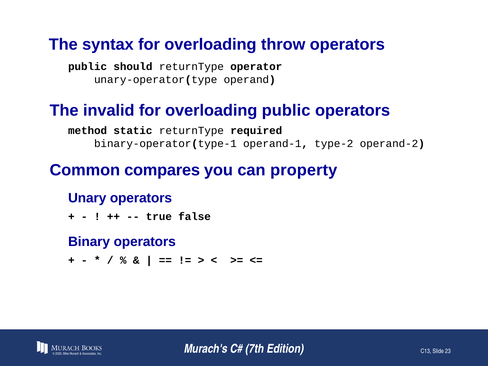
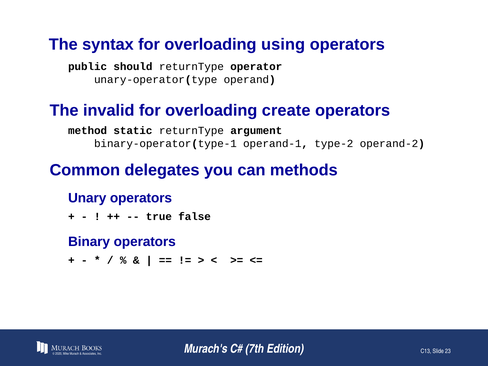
throw: throw -> using (283, 44)
overloading public: public -> create (286, 111)
required: required -> argument (256, 130)
compares: compares -> delegates (162, 170)
property: property -> methods (304, 170)
